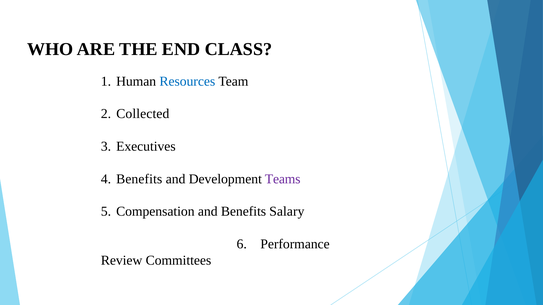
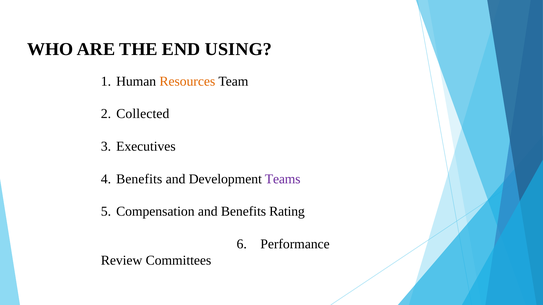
CLASS: CLASS -> USING (238, 49)
Resources colour: blue -> orange (187, 81)
Salary: Salary -> Rating (287, 212)
